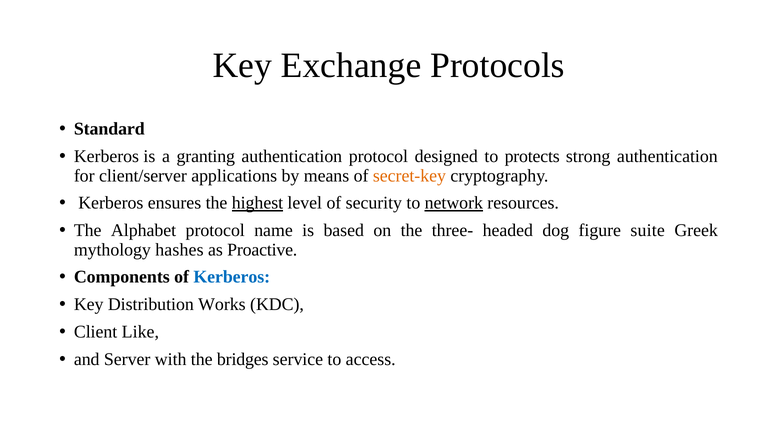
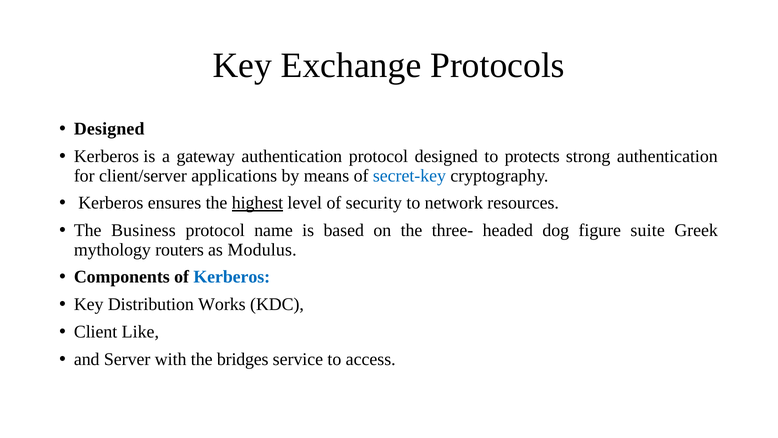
Standard: Standard -> Designed (109, 129)
granting: granting -> gateway (206, 156)
secret-key colour: orange -> blue (409, 176)
network underline: present -> none (454, 203)
Alphabet: Alphabet -> Business (143, 230)
hashes: hashes -> routers (180, 249)
Proactive: Proactive -> Modulus (262, 249)
